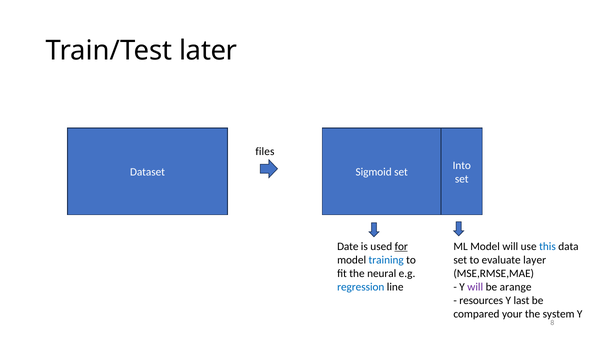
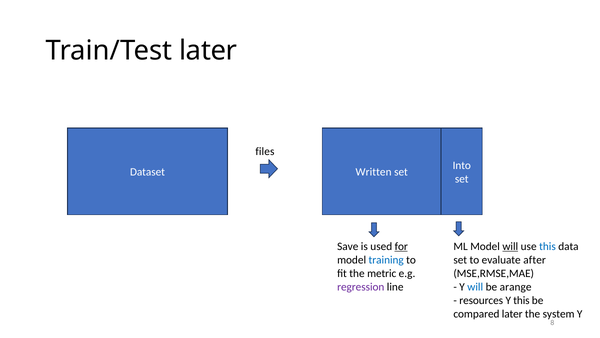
Sigmoid: Sigmoid -> Written (374, 172)
Date: Date -> Save (348, 246)
will underline: none -> present (510, 246)
layer: layer -> after (535, 260)
neural: neural -> metric (382, 273)
regression colour: blue -> purple (361, 287)
will colour: purple -> blue (475, 287)
Y last: last -> this (521, 300)
compared your: your -> later (512, 314)
